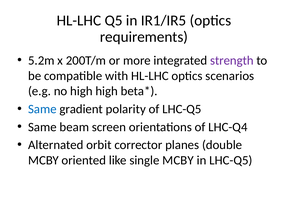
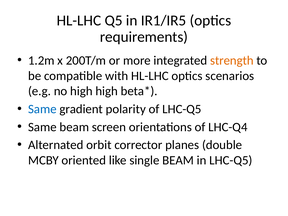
5.2m: 5.2m -> 1.2m (41, 60)
strength colour: purple -> orange (232, 60)
single MCBY: MCBY -> BEAM (178, 160)
